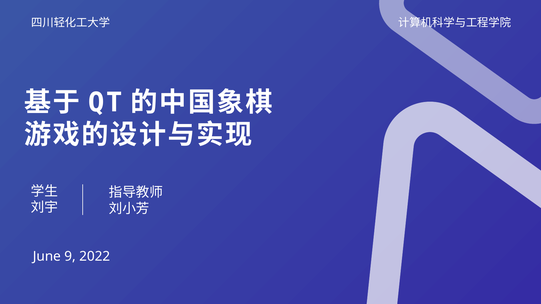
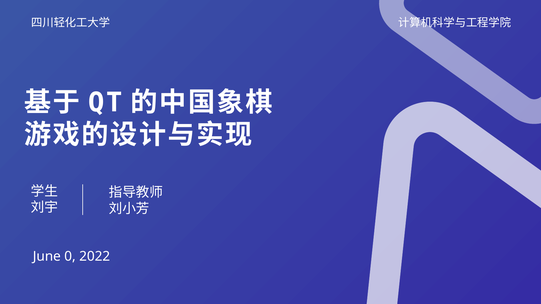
9: 9 -> 0 (70, 257)
